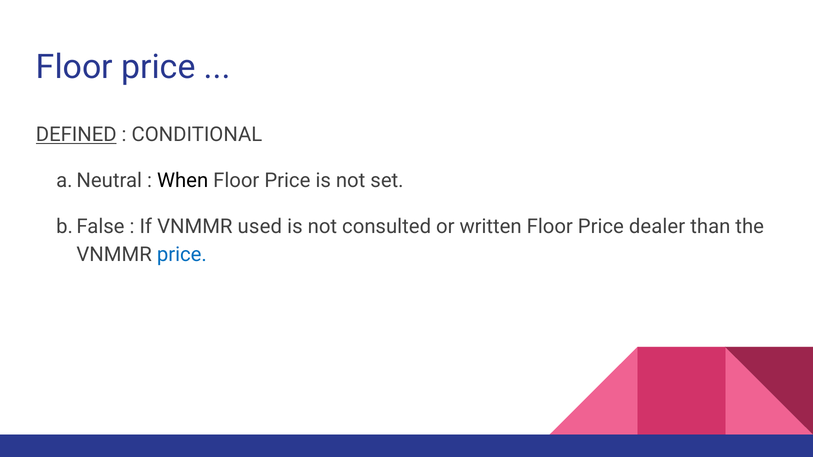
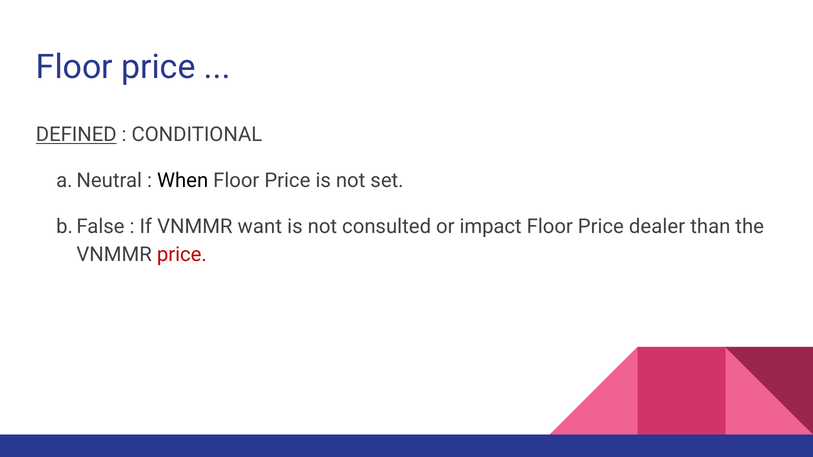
used: used -> want (260, 227)
written: written -> impact (491, 227)
price colour: blue -> red (182, 255)
